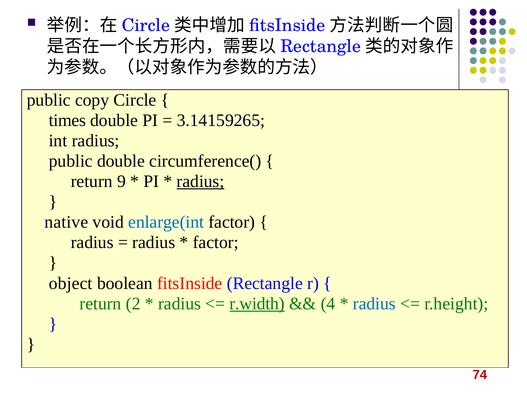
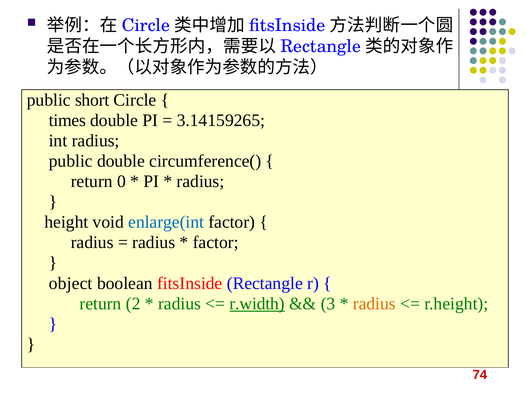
copy: copy -> short (92, 100)
9: 9 -> 0 (121, 182)
radius underline: present -> none (200, 182)
native: native -> height (66, 222)
4: 4 -> 3 (328, 304)
radius colour: blue -> orange (374, 304)
